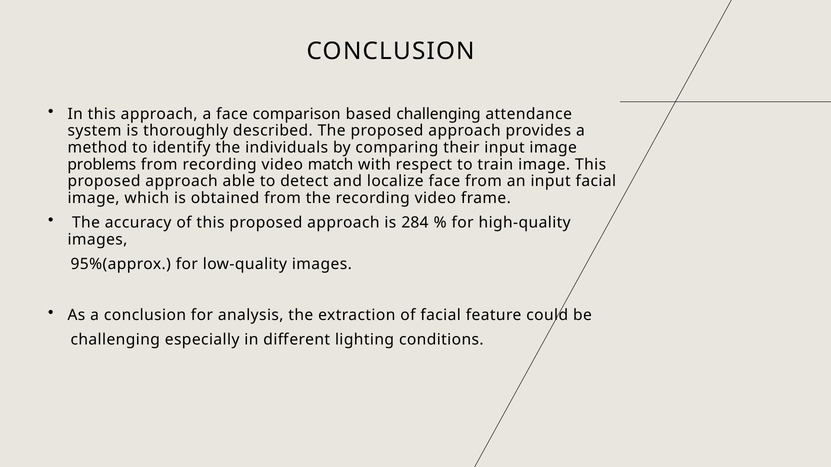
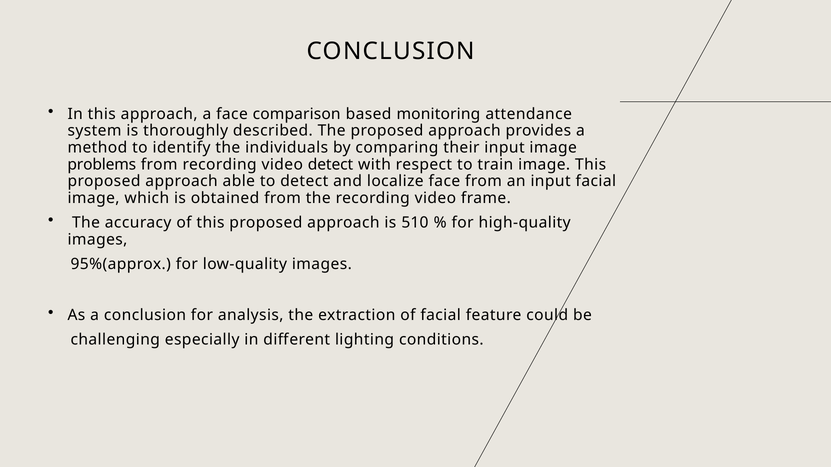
based challenging: challenging -> monitoring (438, 114)
video match: match -> detect (331, 165)
284: 284 -> 510 (415, 223)
